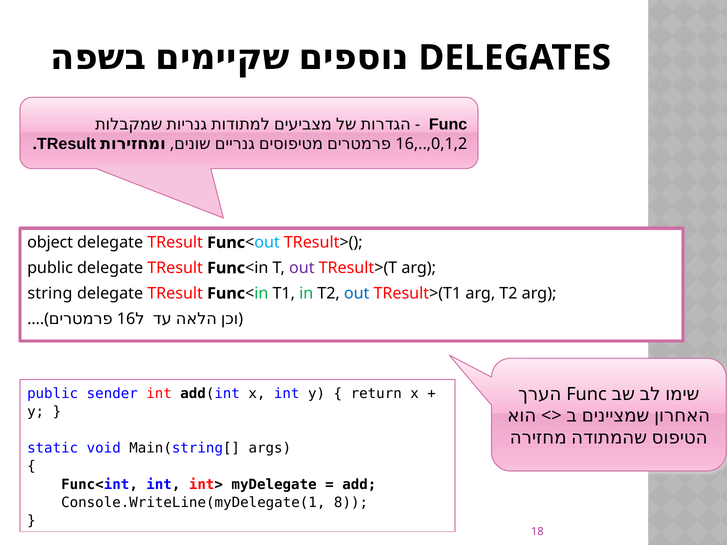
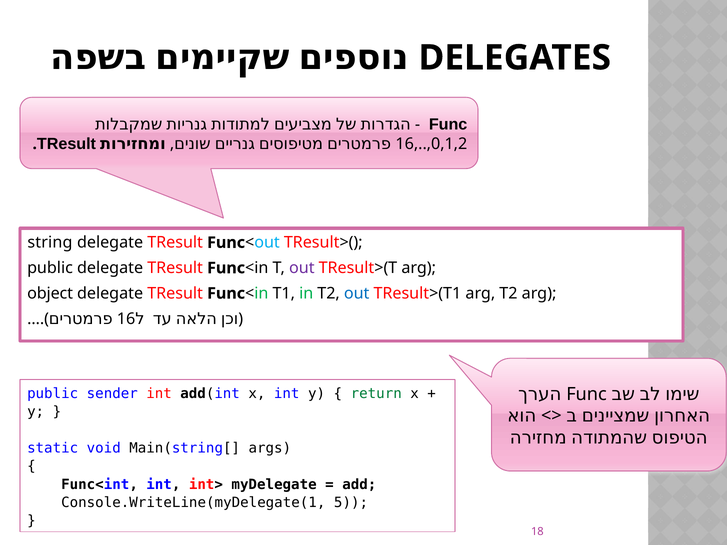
object: object -> string (50, 243)
string: string -> object (50, 294)
return colour: black -> green (376, 394)
8: 8 -> 5 (351, 503)
